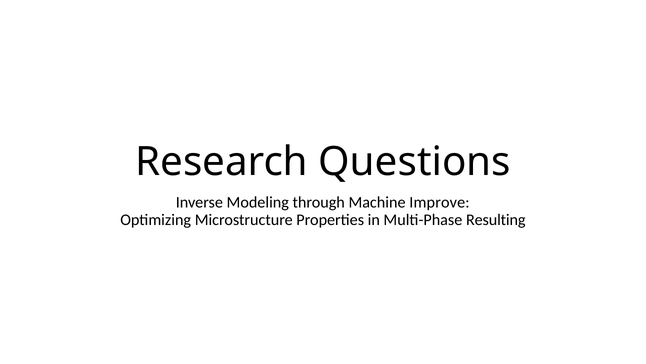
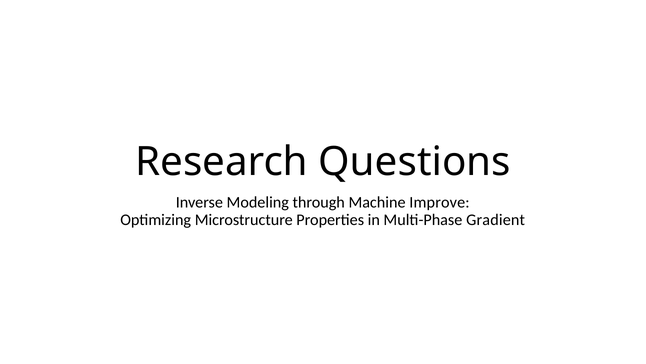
Resulting: Resulting -> Gradient (496, 219)
